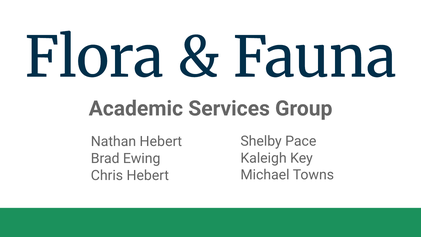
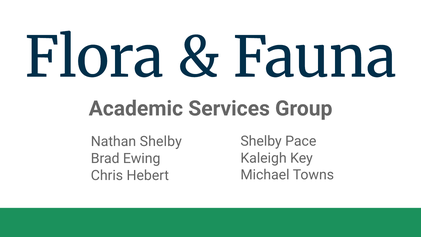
Nathan Hebert: Hebert -> Shelby (161, 142)
